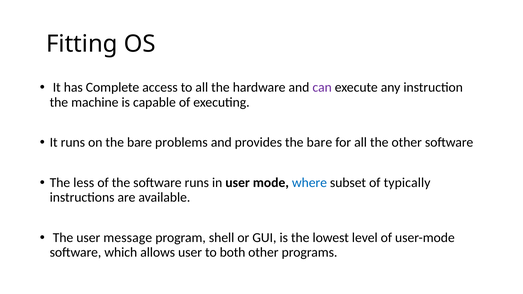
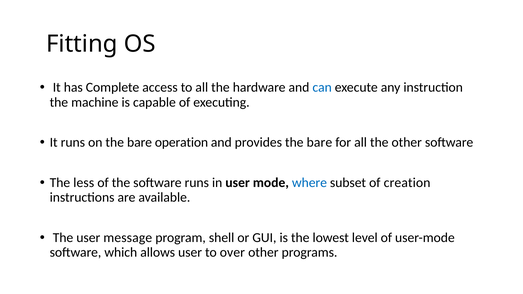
can colour: purple -> blue (322, 88)
problems: problems -> operation (181, 143)
typically: typically -> creation (407, 183)
both: both -> over (232, 253)
